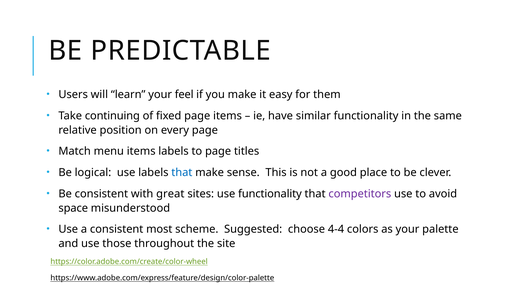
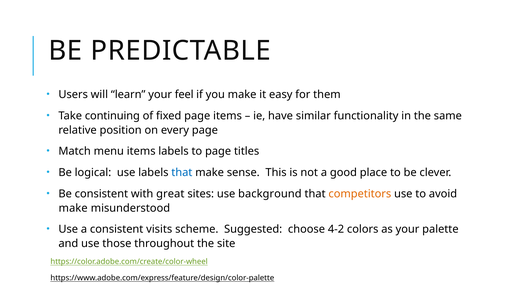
use functionality: functionality -> background (270, 194)
competitors colour: purple -> orange (360, 194)
space: space -> make (73, 208)
most: most -> visits (159, 229)
4-4: 4-4 -> 4-2 (336, 229)
